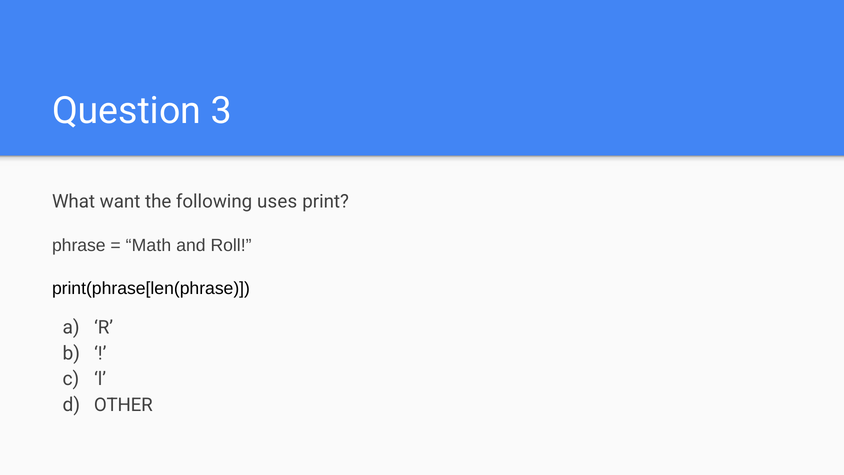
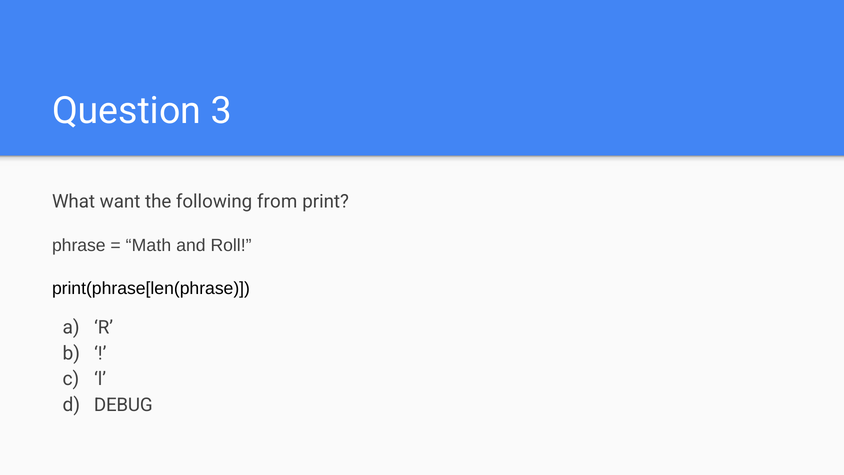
uses: uses -> from (277, 201)
OTHER: OTHER -> DEBUG (123, 405)
